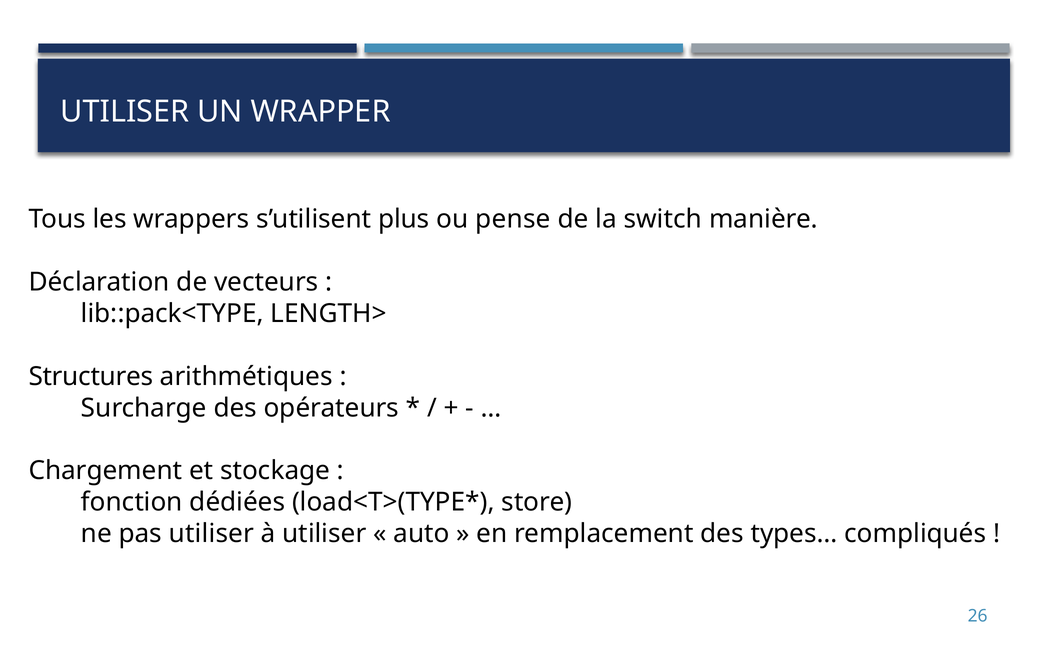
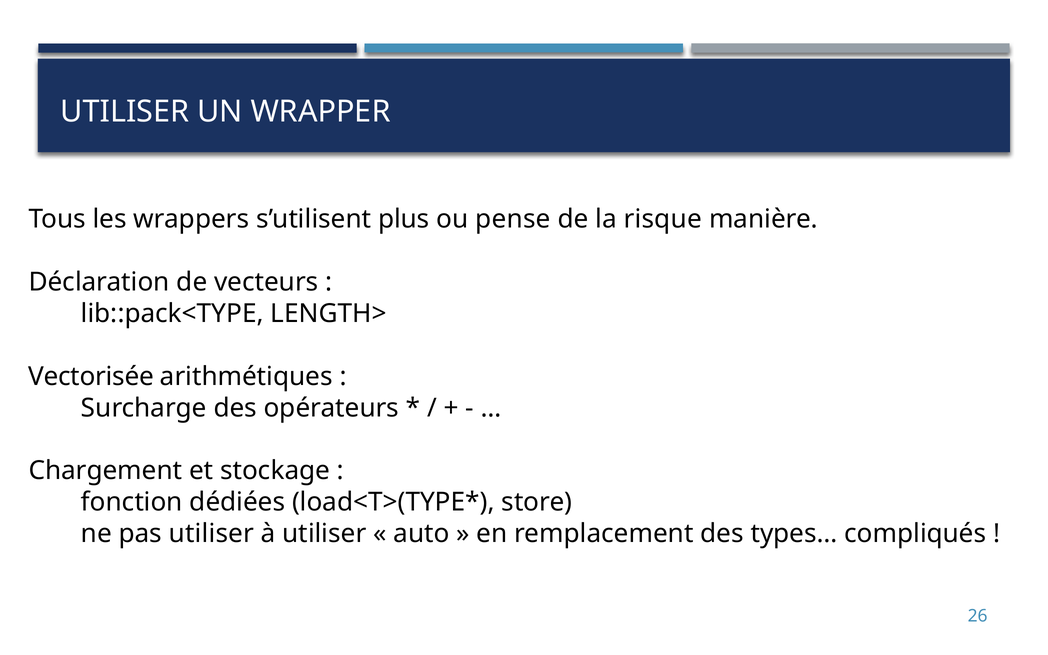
switch: switch -> risque (663, 219)
Structures: Structures -> Vectorisée (91, 377)
